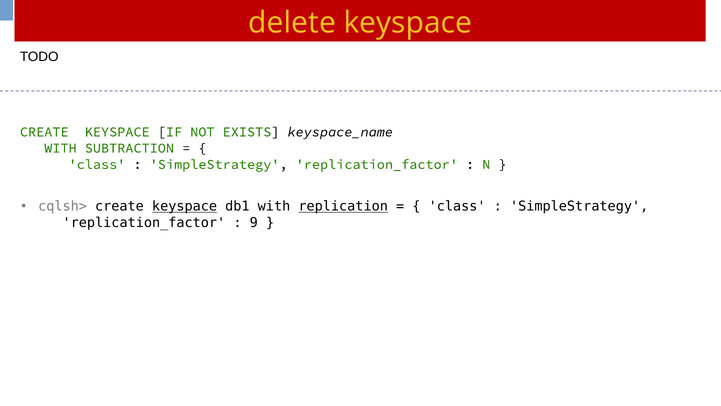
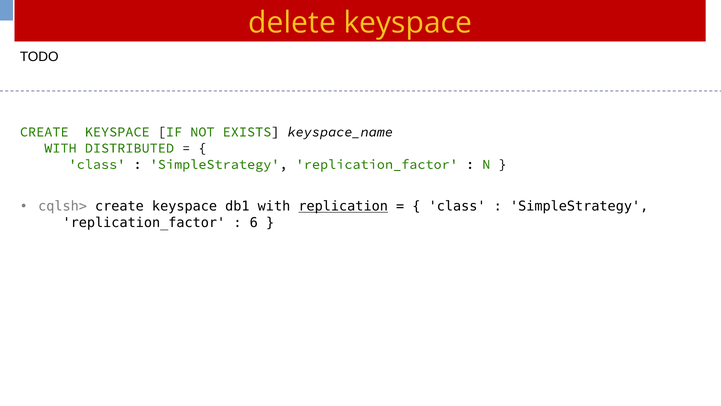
SUBTRACTION: SUBTRACTION -> DISTRIBUTED (129, 148)
keyspace underline: present -> none (185, 206)
9: 9 -> 6 (254, 222)
